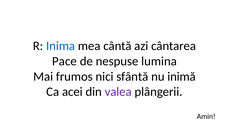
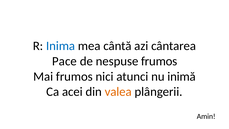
nespuse lumina: lumina -> frumos (159, 61)
sfântă: sfântă -> atunci (132, 76)
valea colour: purple -> orange (118, 92)
